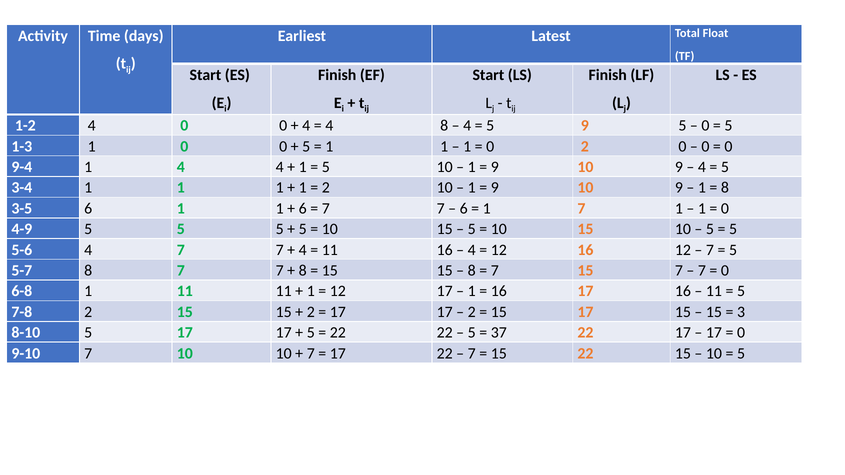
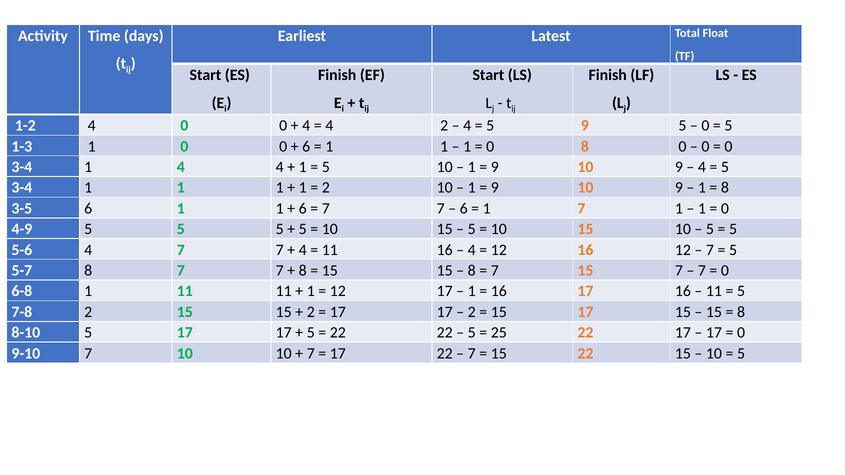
4 8: 8 -> 2 (444, 126)
5: 5 -> 6 (306, 146)
0 2: 2 -> 8 (585, 146)
9-4: 9-4 -> 3-4 (22, 167)
3: 3 -> 8 (741, 312)
37: 37 -> 25 (499, 333)
